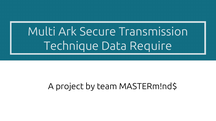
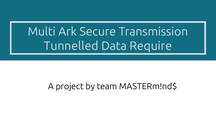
Technique: Technique -> Tunnelled (71, 46)
